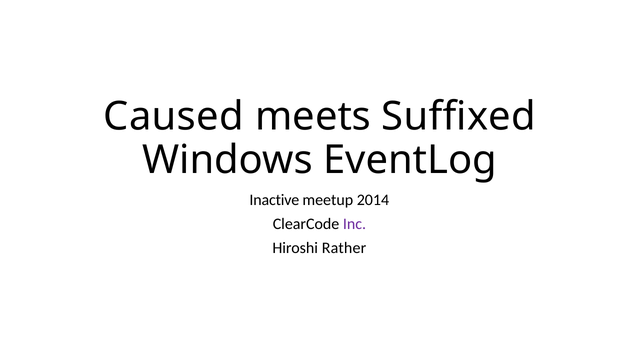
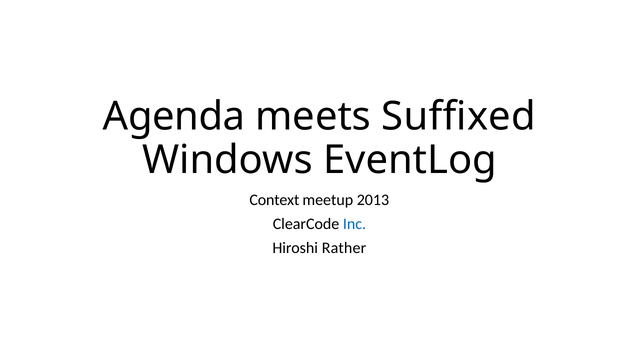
Caused: Caused -> Agenda (174, 117)
Inactive: Inactive -> Context (274, 200)
2014: 2014 -> 2013 (373, 200)
Inc colour: purple -> blue (355, 224)
